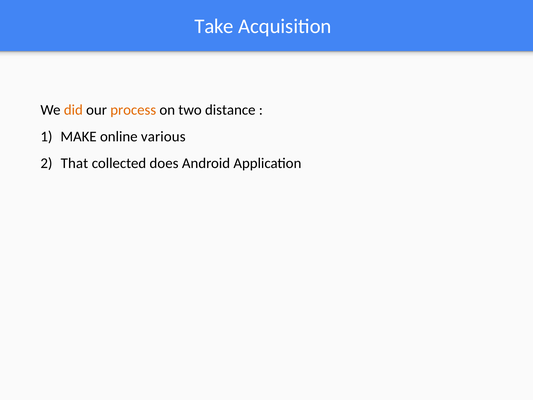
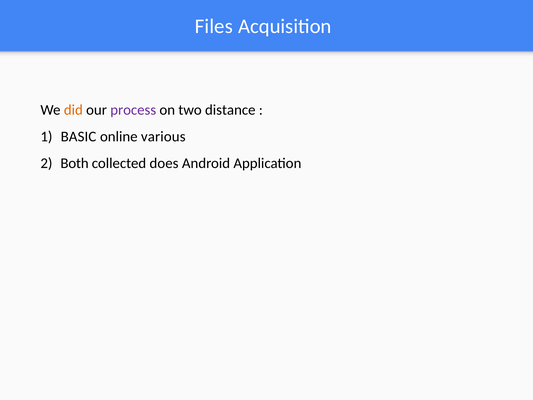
Take: Take -> Files (214, 26)
process colour: orange -> purple (133, 110)
MAKE: MAKE -> BASIC (78, 137)
That: That -> Both (75, 163)
